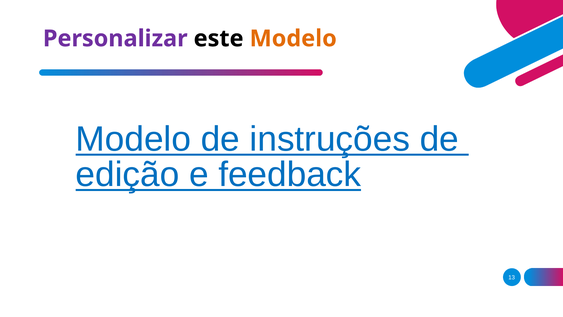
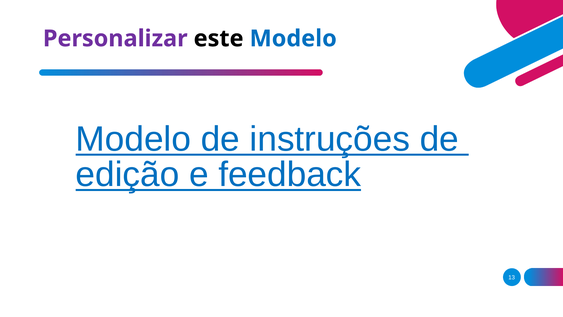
Modelo colour: orange -> blue (293, 39)
